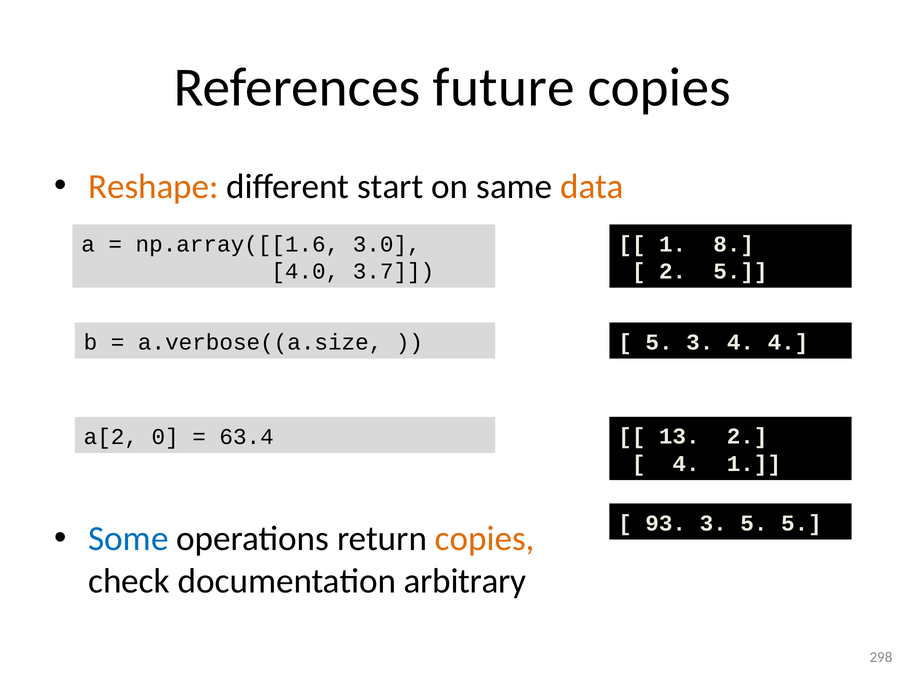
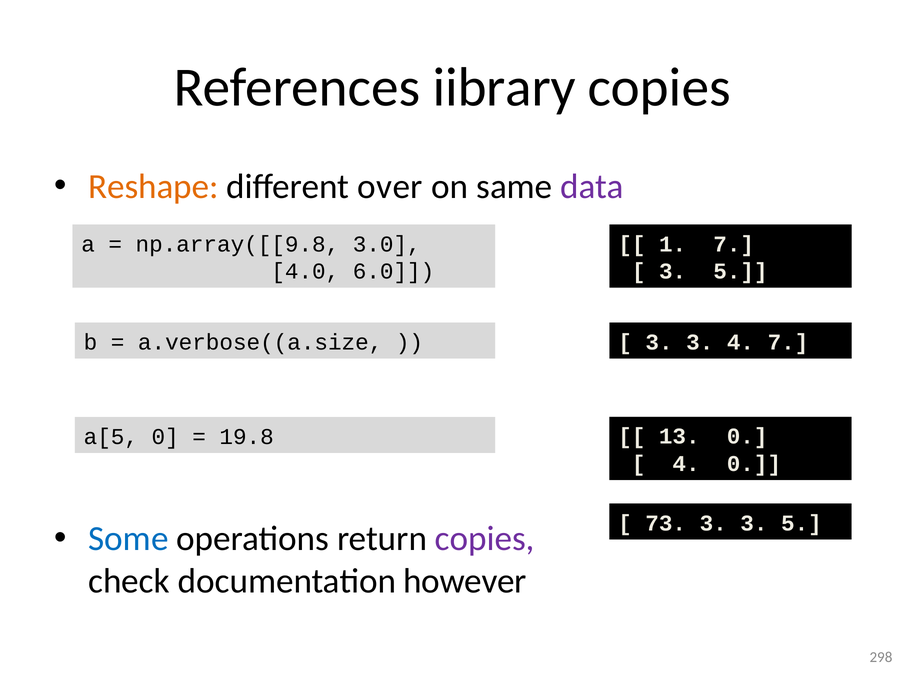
future: future -> iibrary (504, 88)
start: start -> over (390, 186)
data colour: orange -> purple (592, 186)
np.array([[1.6: np.array([[1.6 -> np.array([[9.8 (237, 244)
1 8: 8 -> 7 (734, 244)
3.7: 3.7 -> 6.0 (394, 271)
2: 2 -> 3 (673, 271)
5: 5 -> 3 (659, 342)
4 4: 4 -> 7 (788, 342)
a[2: a[2 -> a[5 (111, 436)
63.4: 63.4 -> 19.8 (247, 436)
13 2: 2 -> 0 (747, 436)
4 1: 1 -> 0 (754, 463)
93: 93 -> 73 (666, 523)
5: 5 -> 3 (754, 523)
copies colour: orange -> purple (485, 539)
arbitrary: arbitrary -> however (465, 581)
